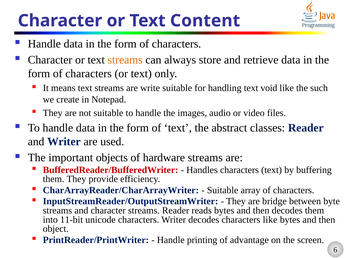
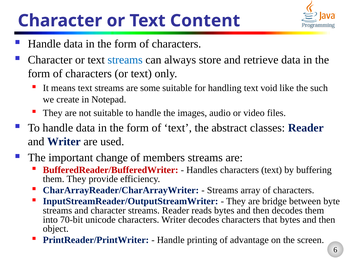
streams colour: orange -> blue (125, 60)
write: write -> some (150, 88)
objects: objects -> change (112, 158)
hardware: hardware -> members (164, 158)
Suitable: Suitable -> Streams (223, 190)
11-bit: 11-bit -> 70-bit (72, 220)
characters like: like -> that (270, 220)
